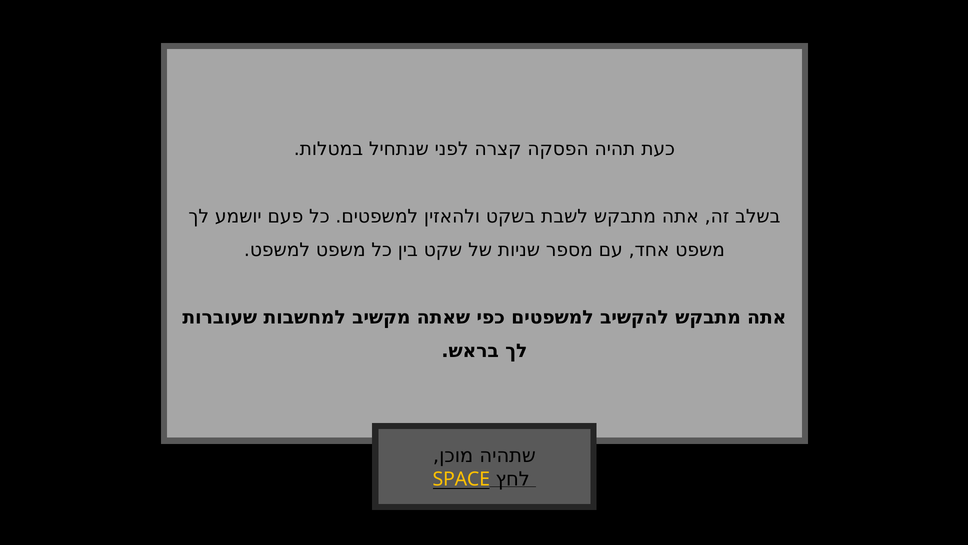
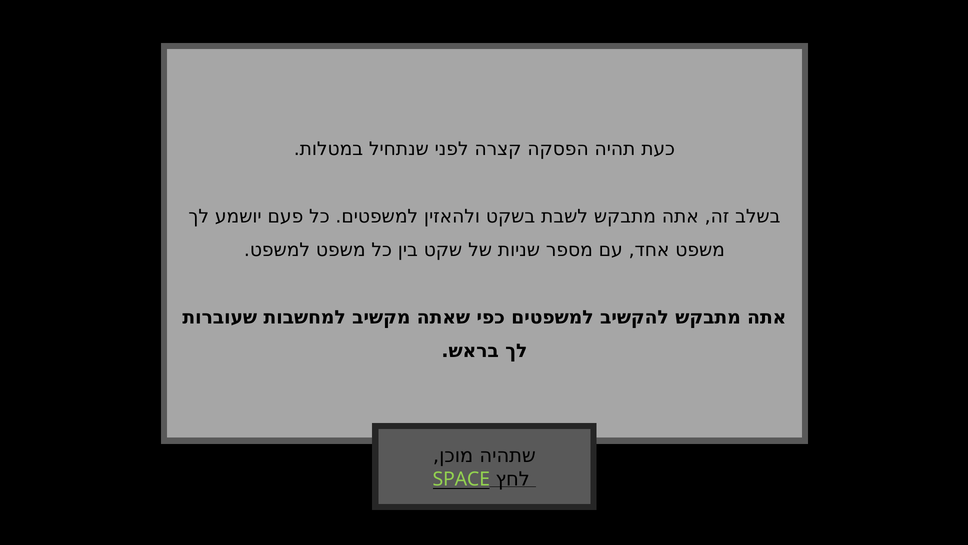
SPACE colour: yellow -> light green (461, 479)
